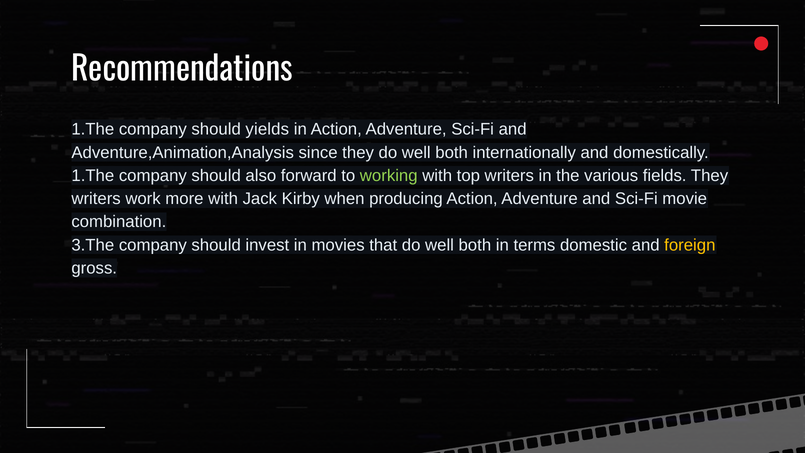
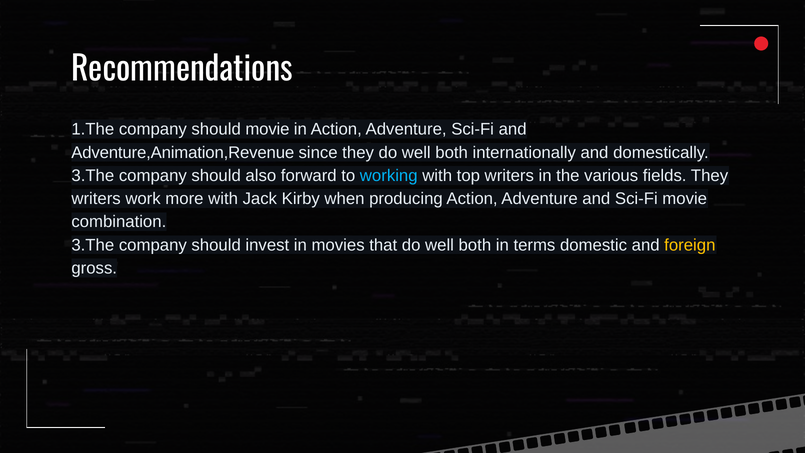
should yields: yields -> movie (267, 129)
Adventure,Animation,Analysis: Adventure,Animation,Analysis -> Adventure,Animation,Revenue (183, 152)
1.The: 1.The -> 3.The (93, 176)
working colour: light green -> light blue (389, 176)
